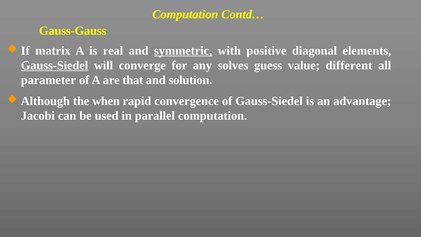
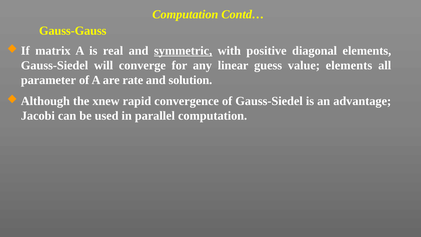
Gauss-Siedel underline: present -> none (55, 65)
solves: solves -> linear (233, 65)
value different: different -> elements (349, 65)
that: that -> rate (133, 80)
when: when -> xnew (106, 101)
